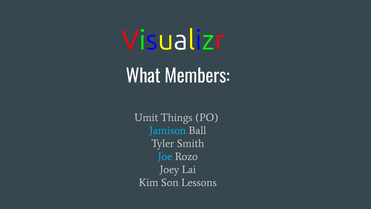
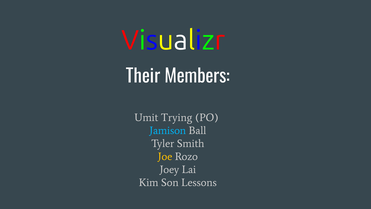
What: What -> Their (143, 76)
Things: Things -> Trying (177, 117)
Joe colour: light blue -> yellow (165, 156)
